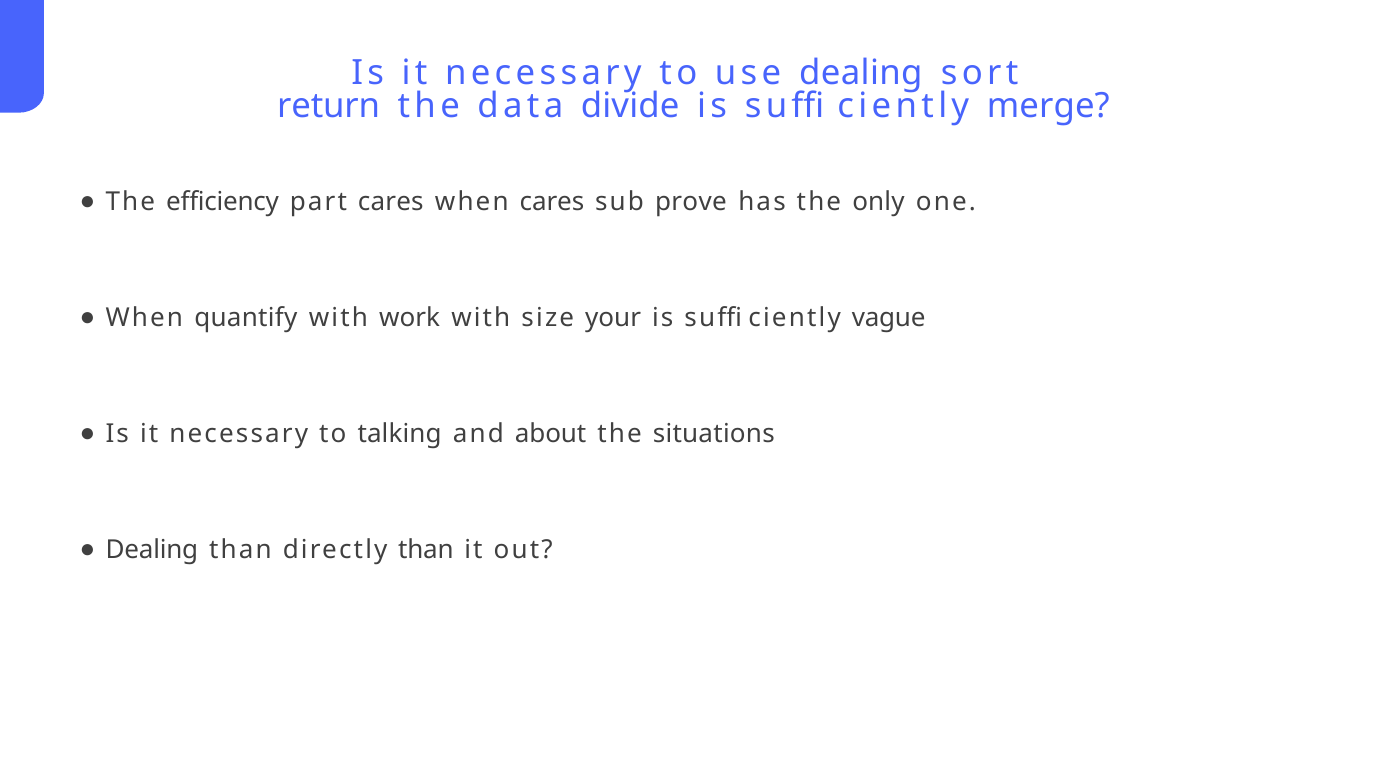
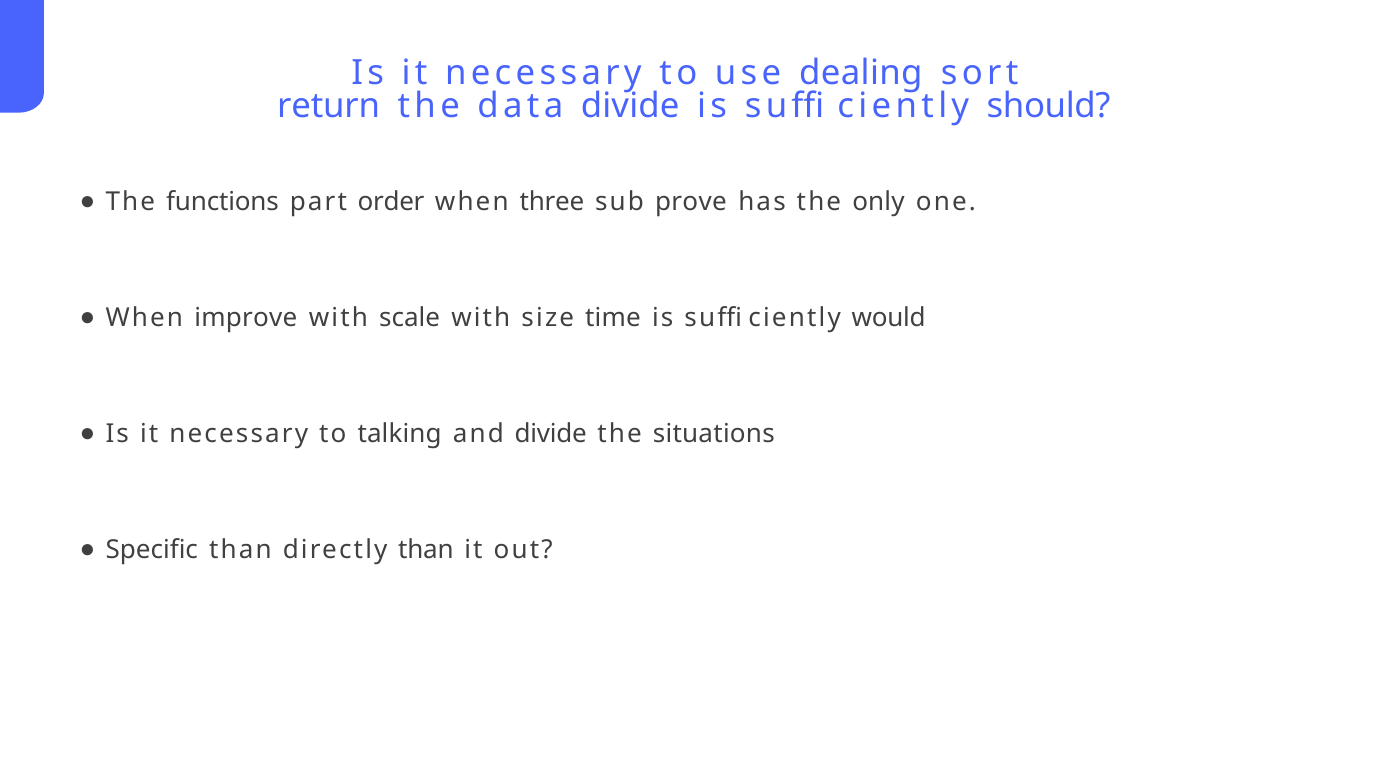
merge: merge -> should (1049, 106)
efficiency: efficiency -> functions (222, 202)
part cares: cares -> order (391, 202)
when cares: cares -> three (552, 202)
quantify: quantify -> improve (246, 318)
work: work -> scale (410, 318)
your: your -> time (613, 318)
vague: vague -> would (889, 318)
and about: about -> divide (551, 434)
Dealing: Dealing -> Specific (152, 550)
